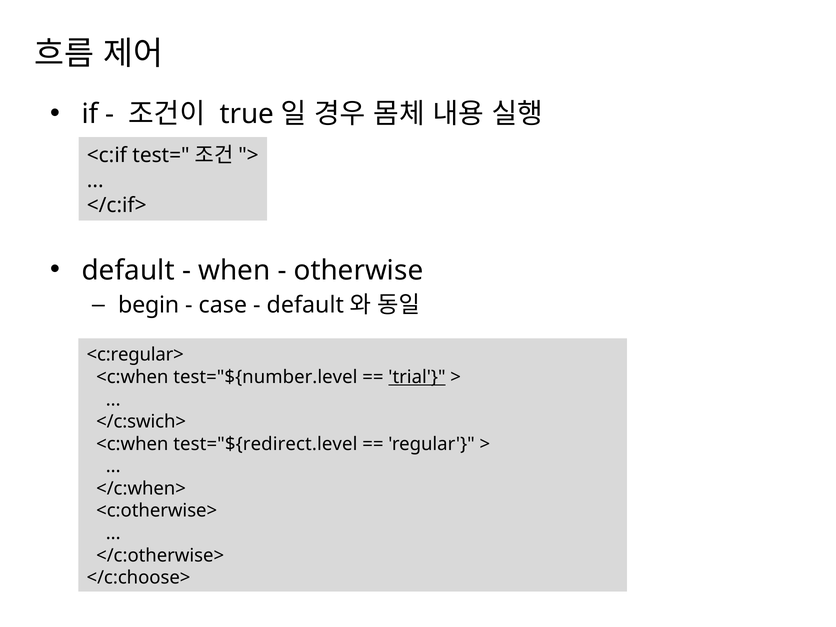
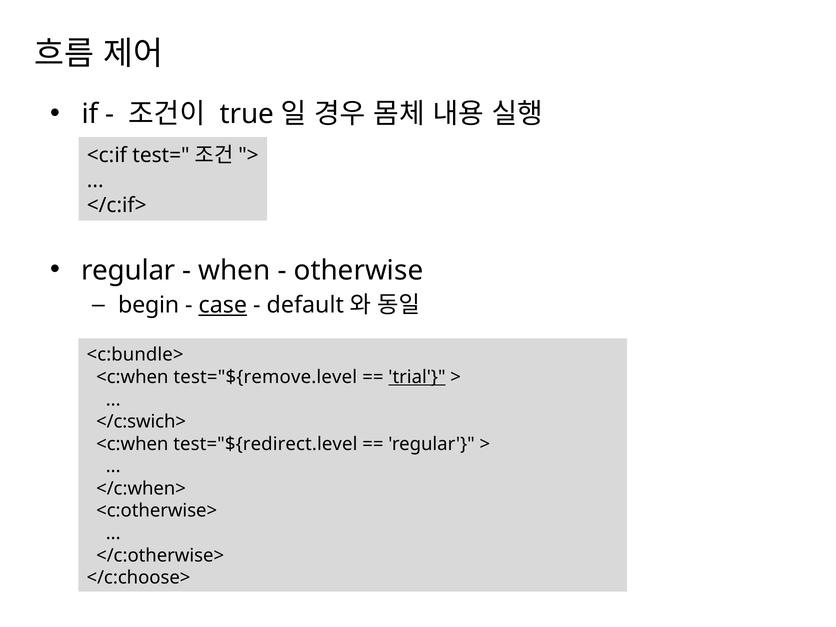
default: default -> regular (128, 270)
case underline: none -> present (223, 305)
<c:regular>: <c:regular> -> <c:bundle> (135, 355)
test="${number.level: test="${number.level -> test="${remove.level (265, 377)
